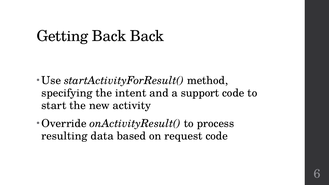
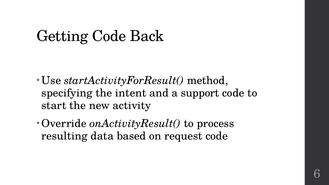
Getting Back: Back -> Code (109, 36)
